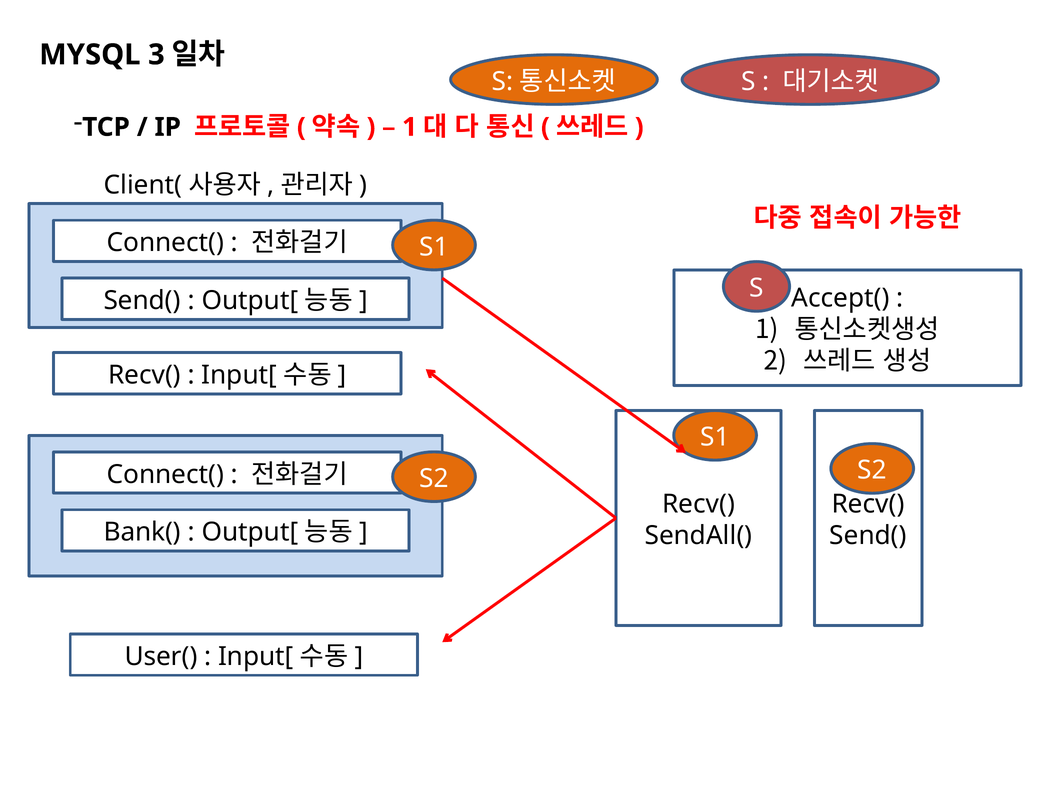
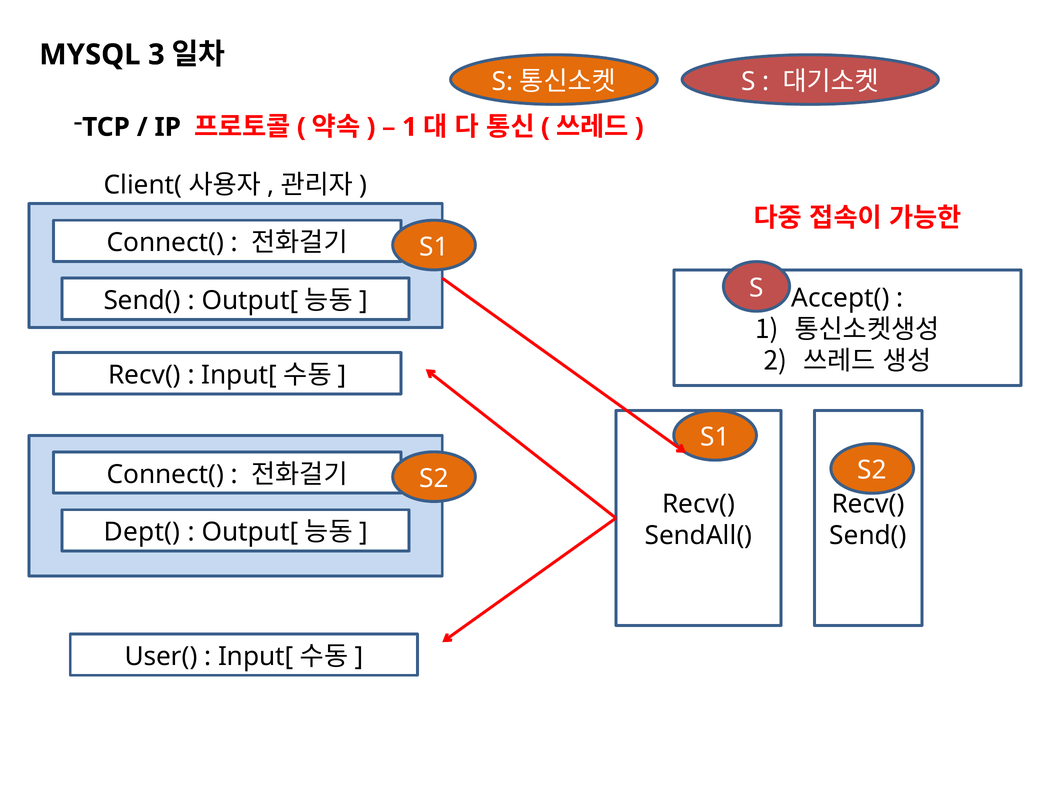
Bank(: Bank( -> Dept( (142, 532)
